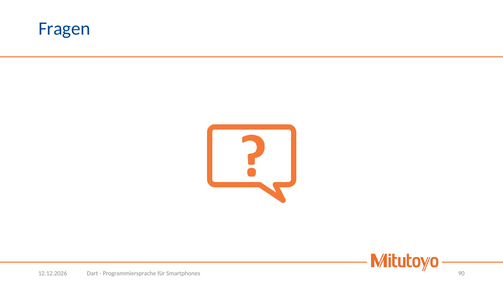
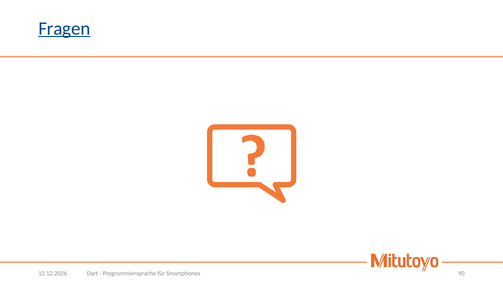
Fragen underline: none -> present (64, 28)
